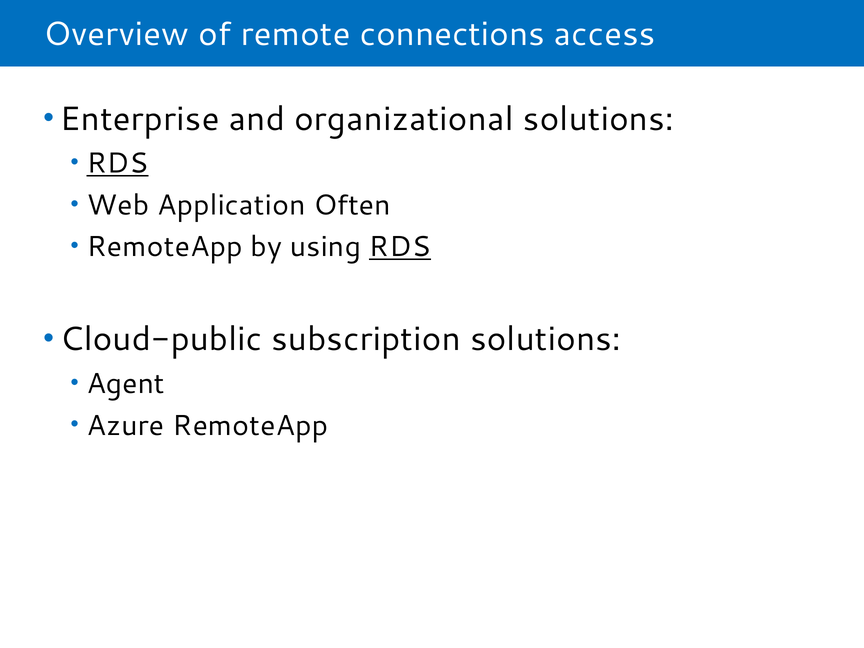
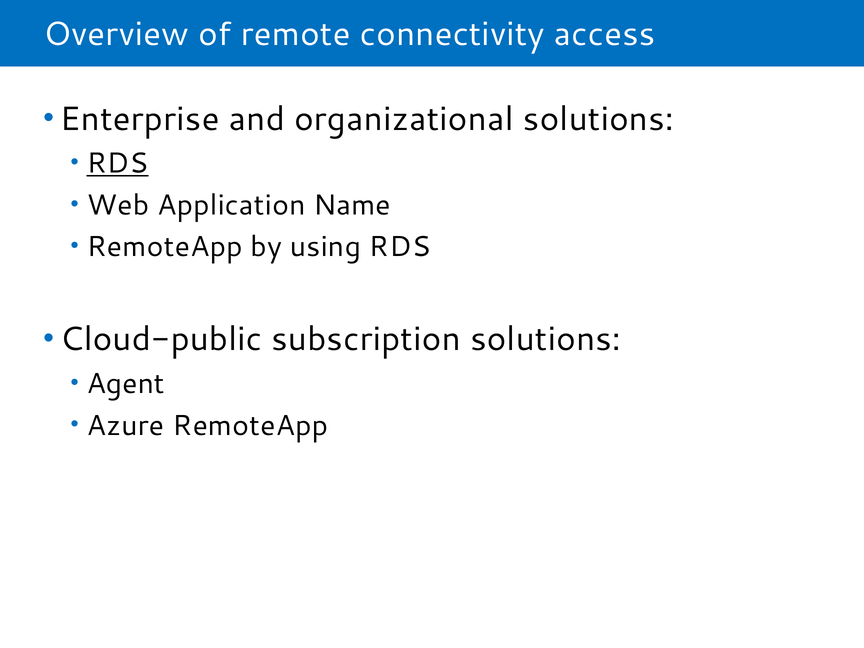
connections: connections -> connectivity (452, 34)
Often: Often -> Name (352, 205)
RDS underline: present -> none (400, 247)
